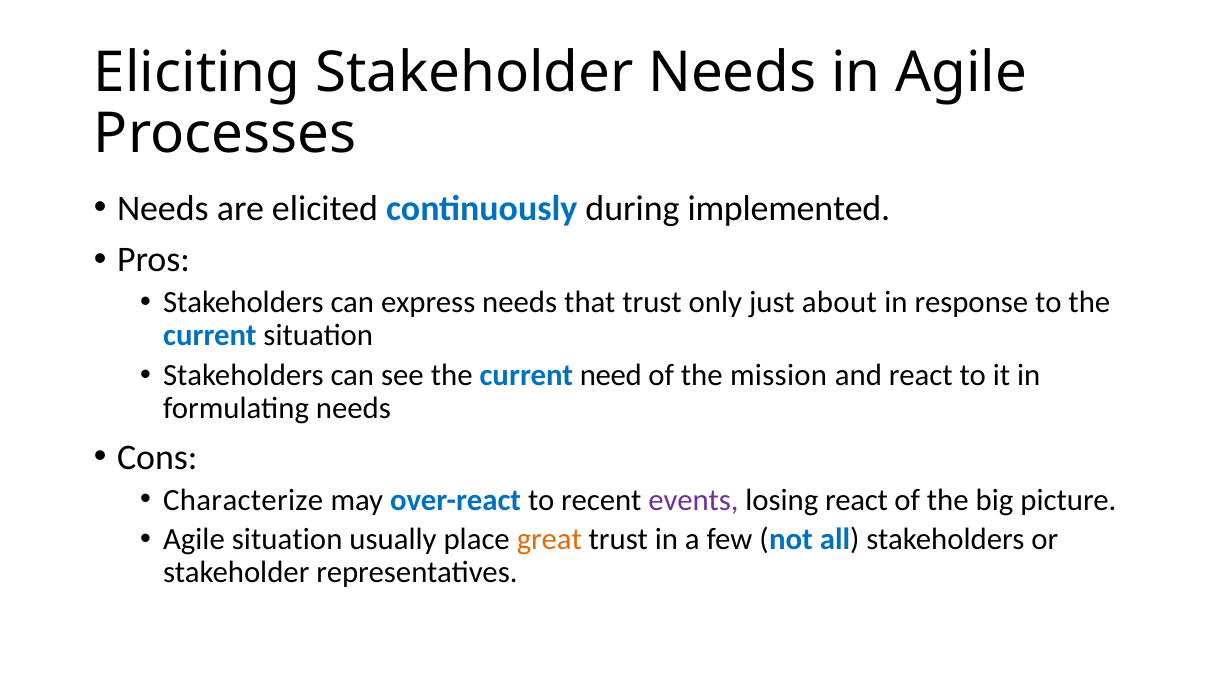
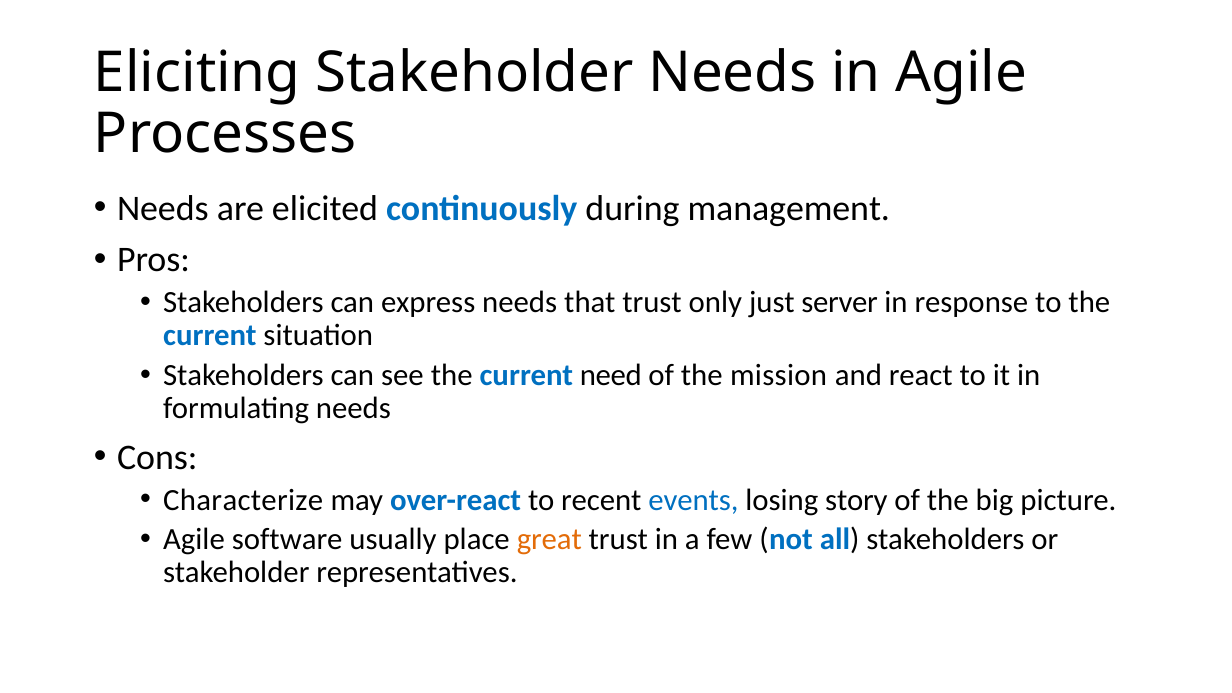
implemented: implemented -> management (789, 208)
about: about -> server (840, 302)
events colour: purple -> blue (693, 500)
losing react: react -> story (856, 500)
Agile situation: situation -> software (287, 540)
